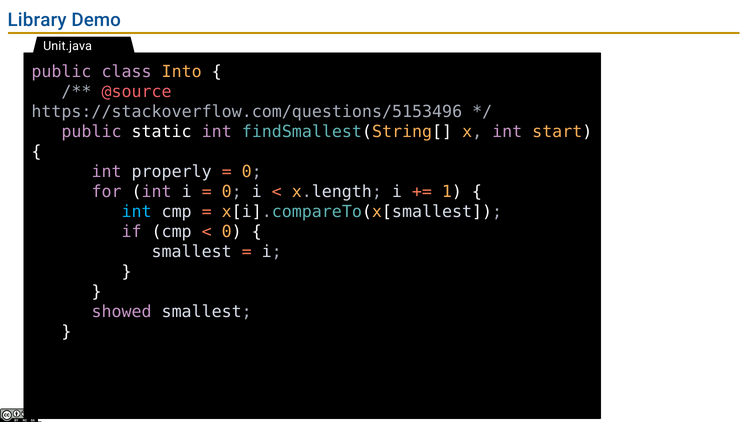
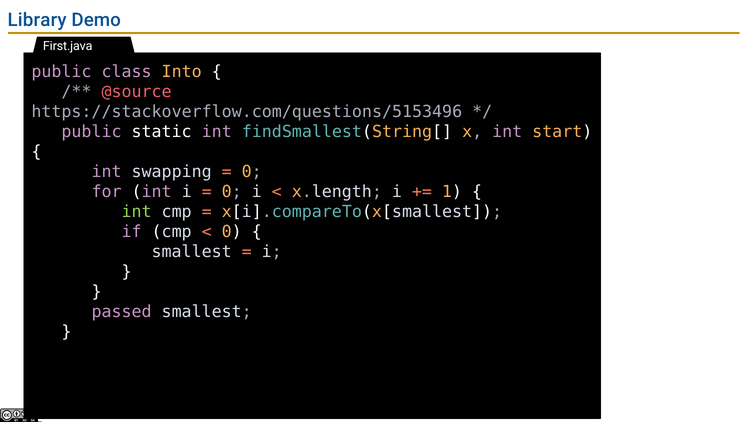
Unit.java: Unit.java -> First.java (68, 46)
properly: properly -> swapping (172, 172)
int colour: light blue -> light green (137, 212)
showed: showed -> passed (122, 312)
